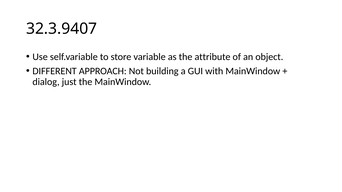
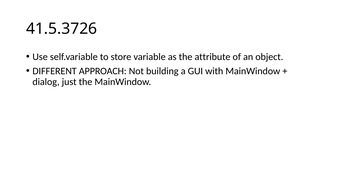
32.3.9407: 32.3.9407 -> 41.5.3726 (62, 29)
